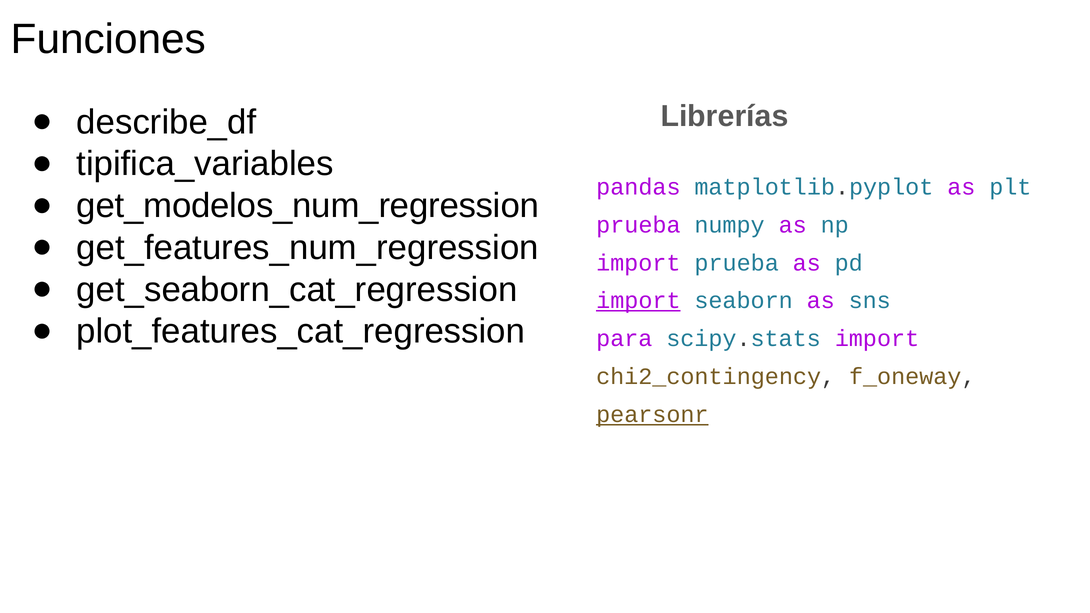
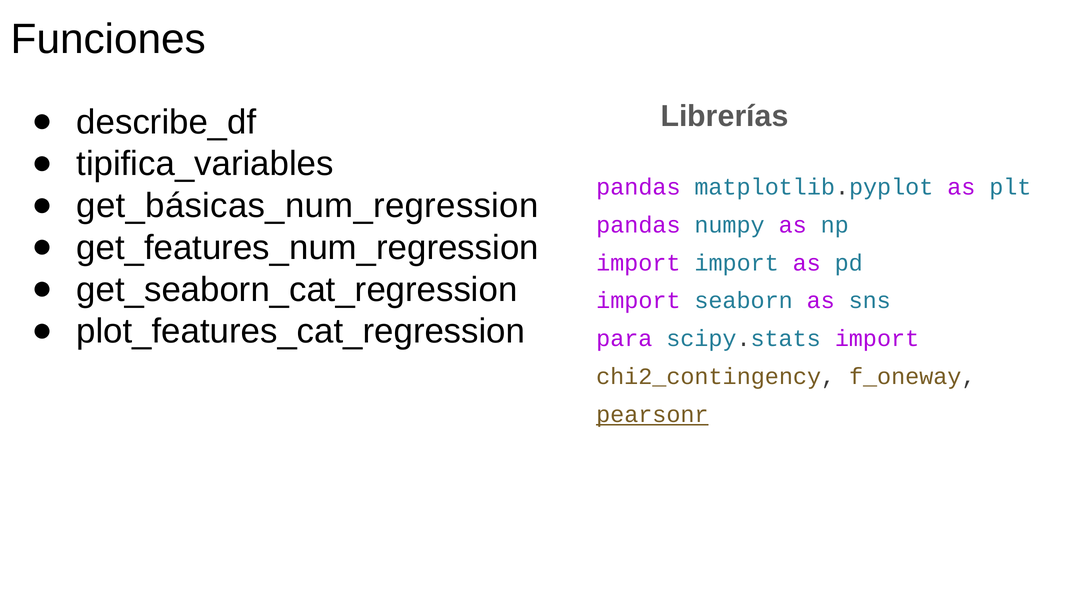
get_modelos_num_regression: get_modelos_num_regression -> get_básicas_num_regression (307, 206)
prueba: prueba -> pandas (638, 225)
import prueba: prueba -> import (737, 263)
import underline: present -> none (638, 301)
